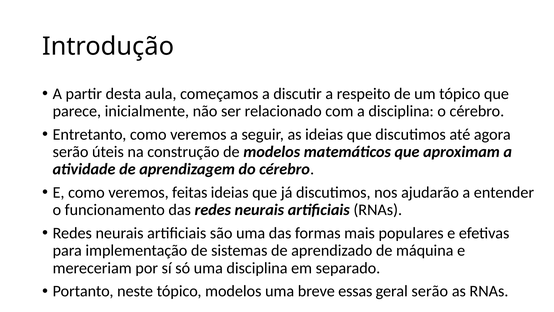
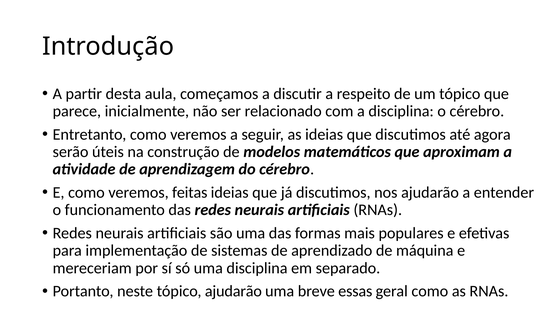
tópico modelos: modelos -> ajudarão (233, 291)
geral serão: serão -> como (430, 291)
